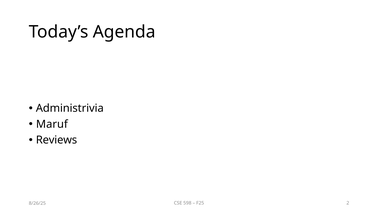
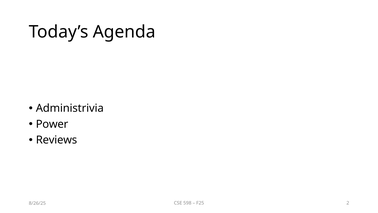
Maruf: Maruf -> Power (52, 124)
